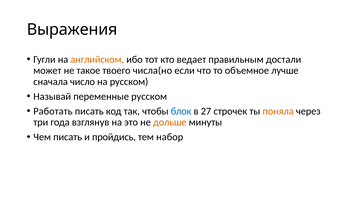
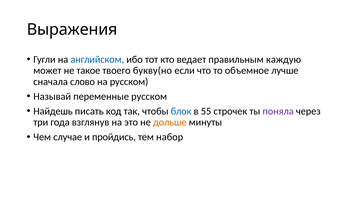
английском colour: orange -> blue (97, 59)
достали: достали -> каждую (284, 59)
числа(но: числа(но -> букву(но (152, 70)
число: число -> слово (83, 81)
Работать: Работать -> Найдешь (53, 111)
27: 27 -> 55 (206, 111)
поняла colour: orange -> purple (278, 111)
Чем писать: писать -> случае (68, 137)
